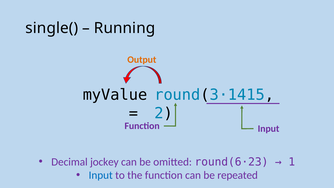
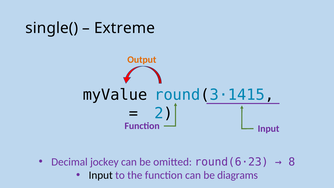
Running: Running -> Extreme (125, 28)
1: 1 -> 8 (292, 162)
Input colour: blue -> black (101, 175)
repeated: repeated -> diagrams (238, 175)
